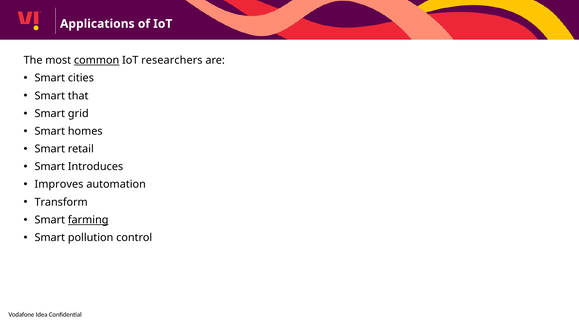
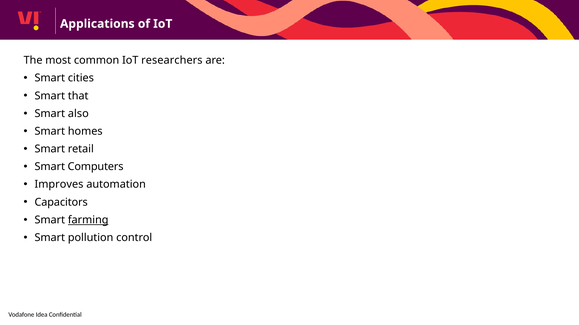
common underline: present -> none (97, 60)
grid: grid -> also (78, 114)
Introduces: Introduces -> Computers (96, 167)
Transform: Transform -> Capacitors (61, 203)
